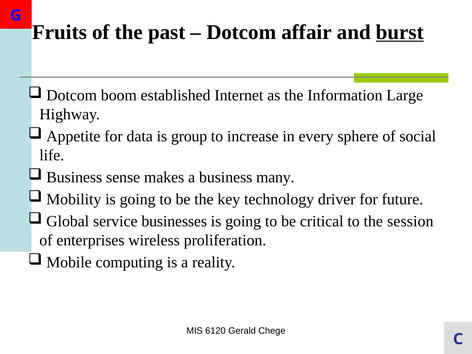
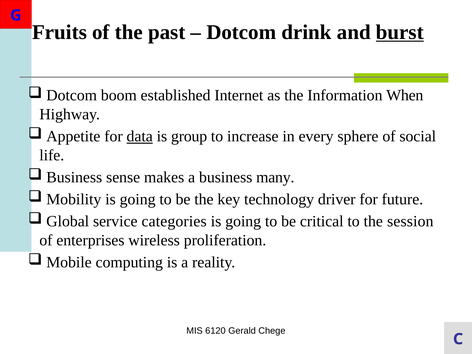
affair: affair -> drink (307, 32)
Large: Large -> When (405, 95)
data underline: none -> present (140, 136)
businesses: businesses -> categories (174, 221)
